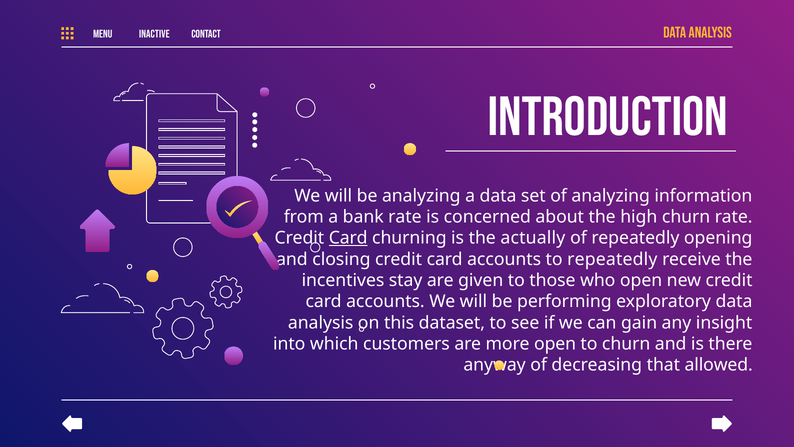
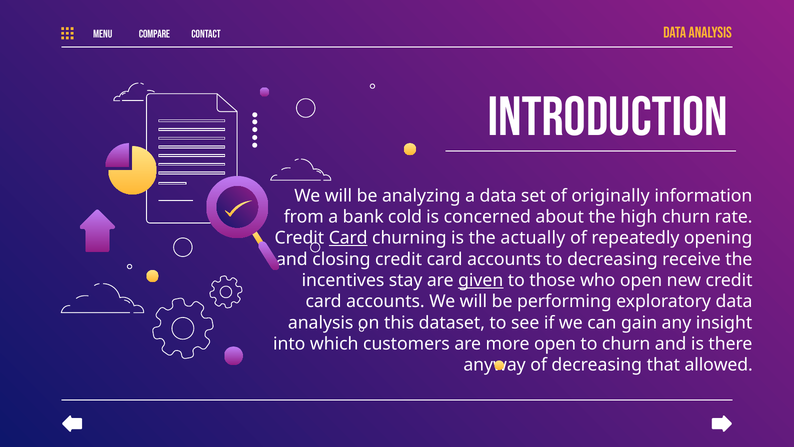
INACTIVE: INACTIVE -> COMPARE (154, 34)
of analyzing: analyzing -> originally (611, 196)
bank rate: rate -> cold (405, 217)
to repeatedly: repeatedly -> decreasing (612, 259)
given underline: none -> present (481, 280)
